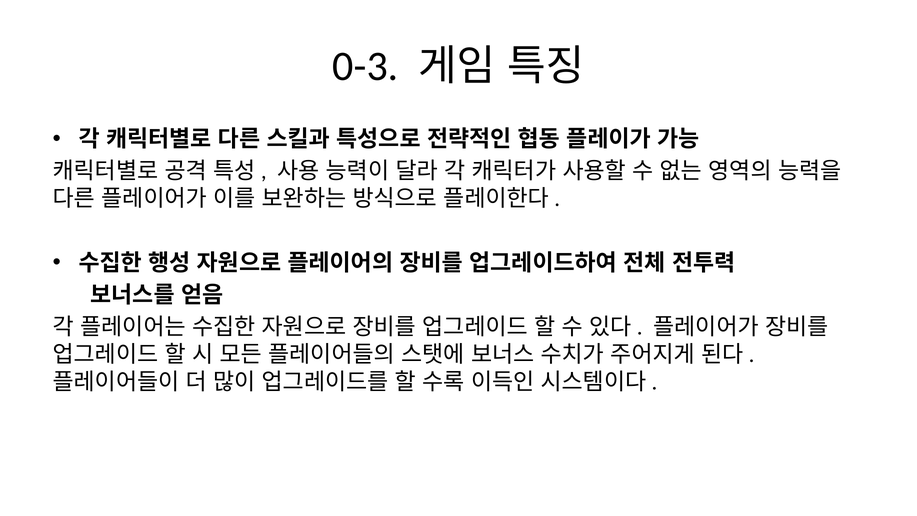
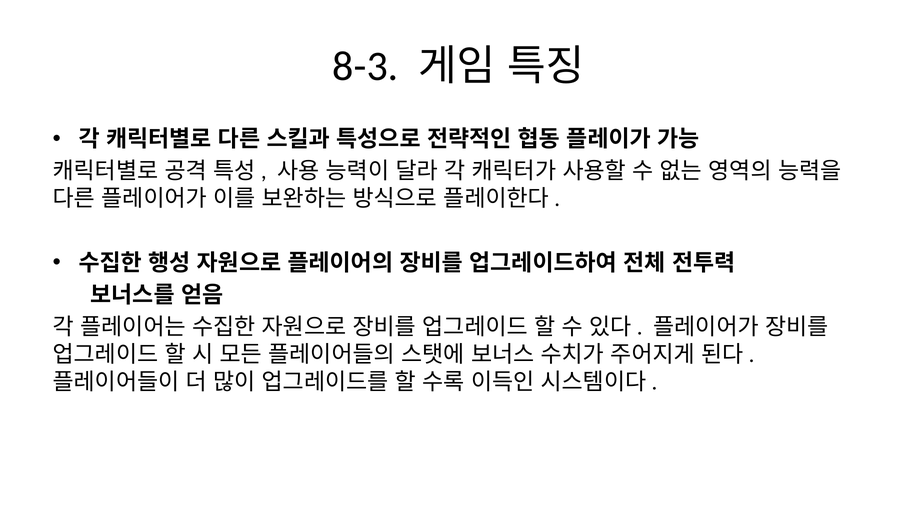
0-3: 0-3 -> 8-3 (365, 67)
